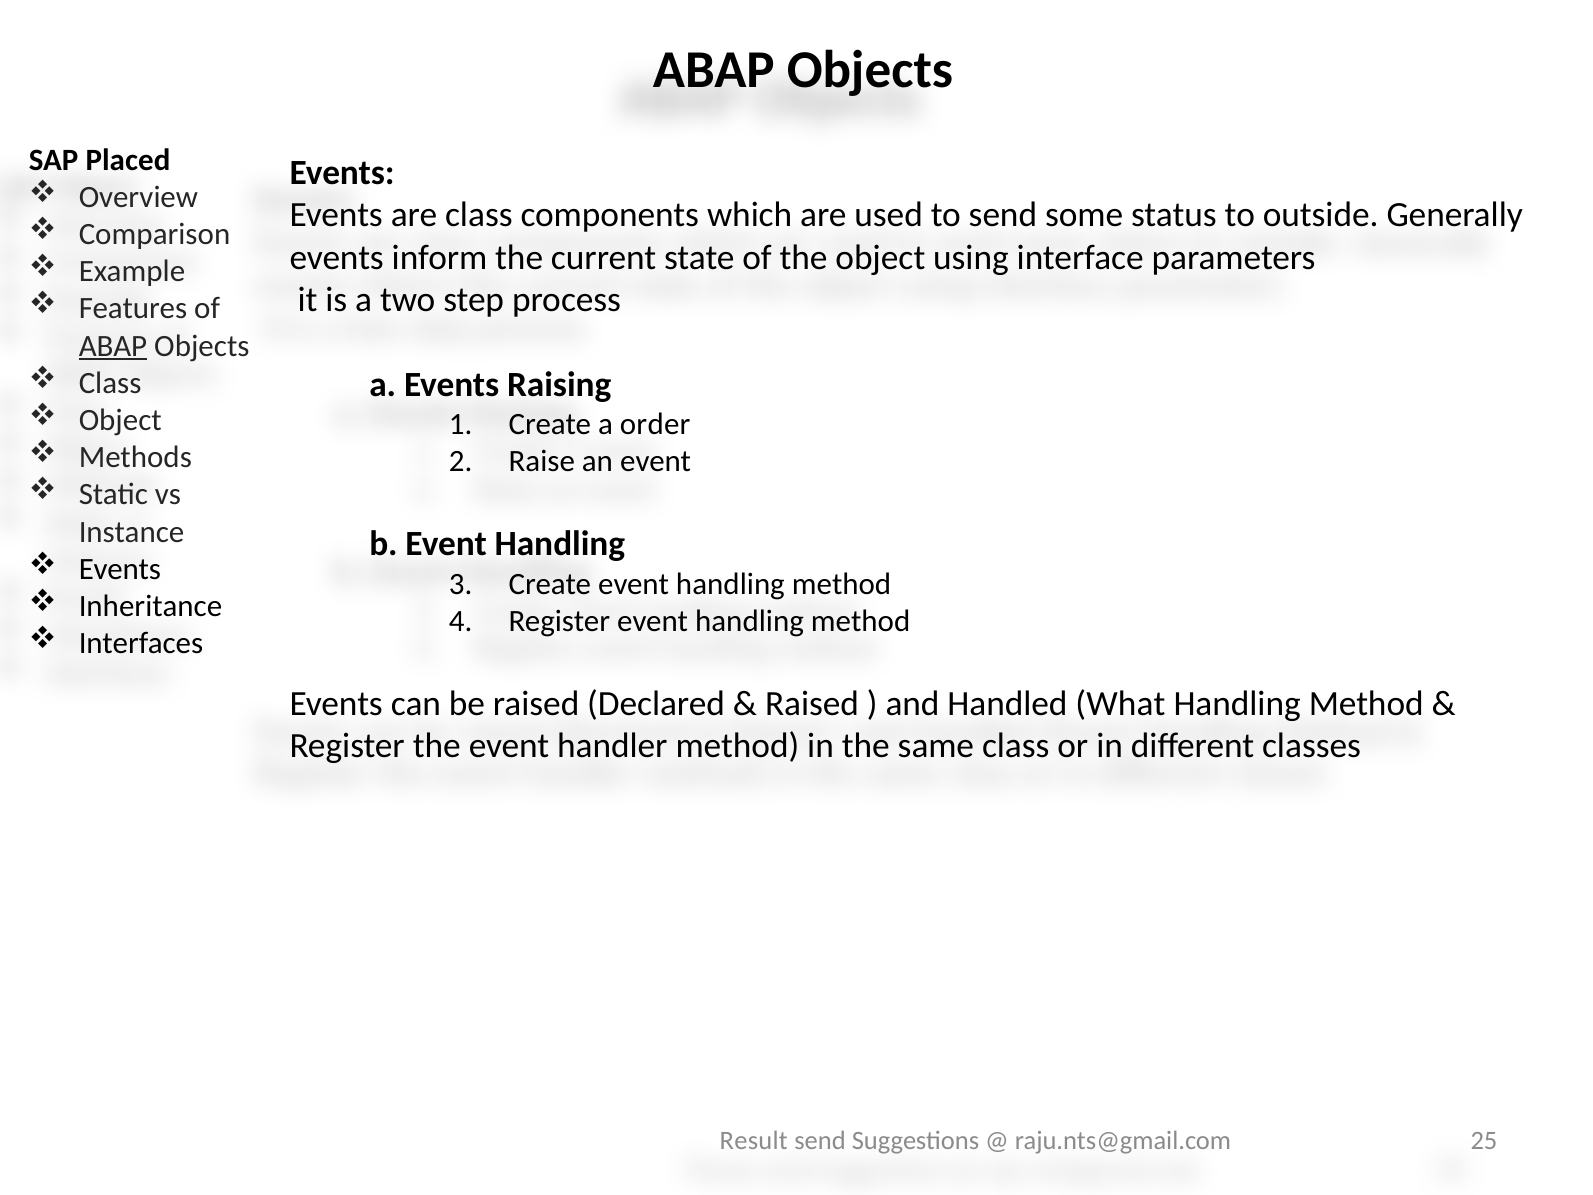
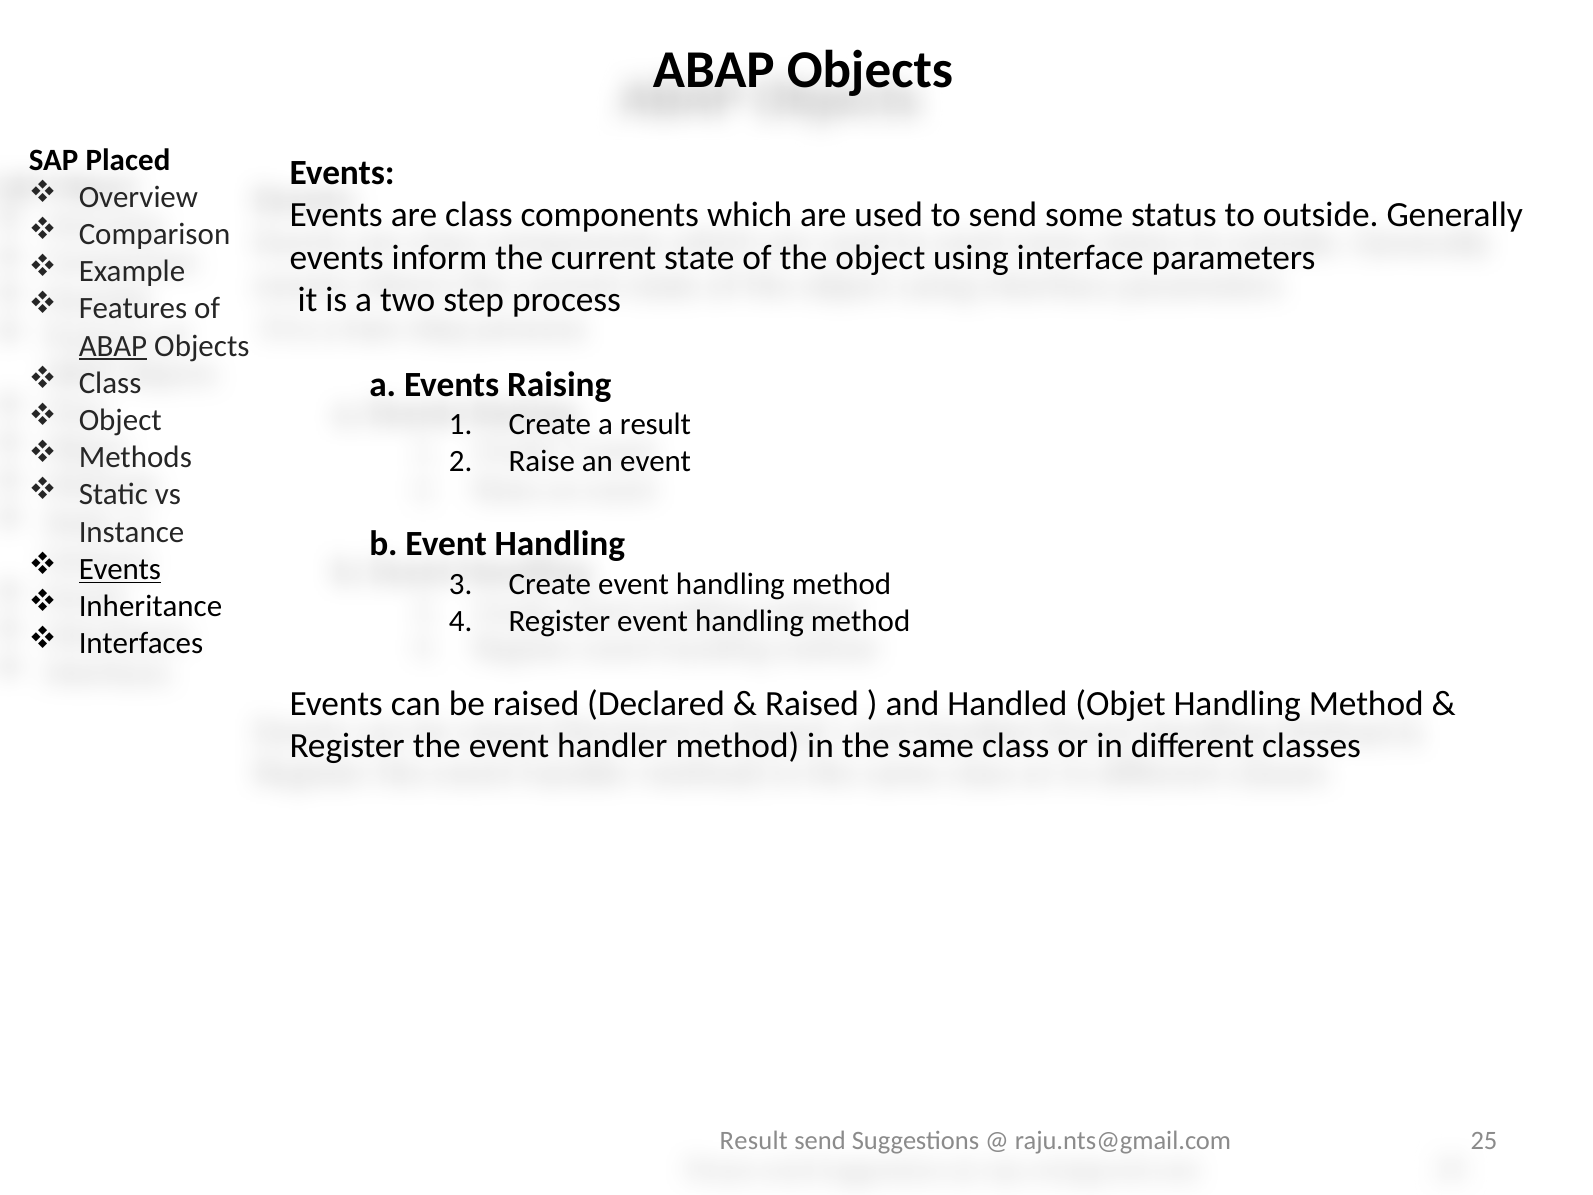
a order: order -> result (655, 424)
Events underline: none -> present (120, 569)
What: What -> Objet (1121, 703)
